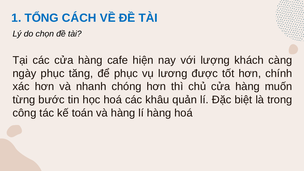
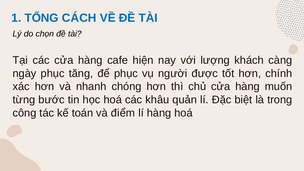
lương: lương -> người (173, 73)
và hàng: hàng -> điểm (123, 113)
